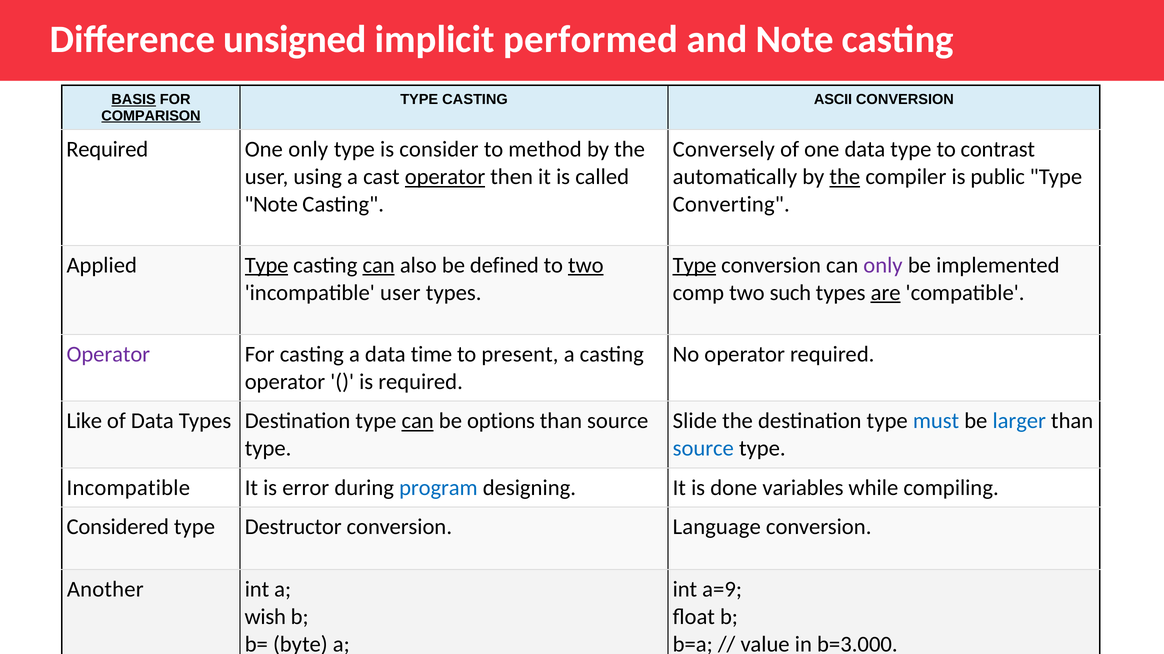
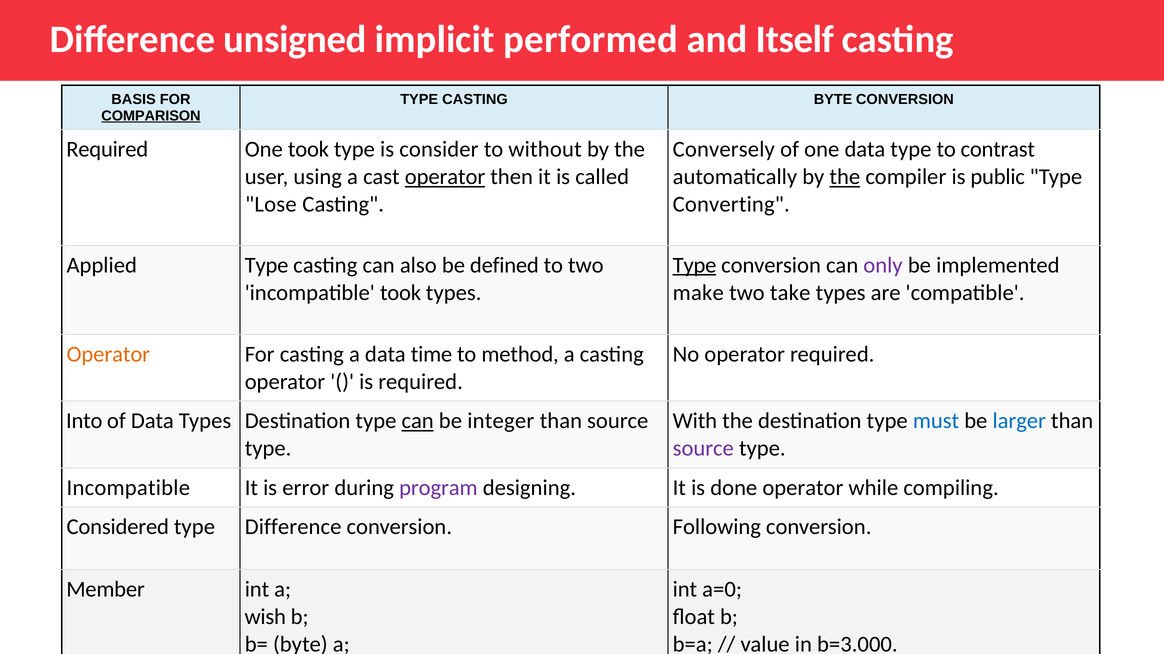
and Note: Note -> Itself (795, 39)
BASIS underline: present -> none (134, 100)
CASTING ASCII: ASCII -> BYTE (833, 100)
One only: only -> took (308, 150)
method: method -> without (545, 150)
Note: Note -> Lose (271, 205)
Type underline: present -> none (267, 265)
can underline: present -> none (379, 265)
two underline: present -> none (586, 265)
incompatible user: user -> took (401, 293)
comp: comp -> make (698, 293)
such: such -> take (790, 293)
are underline: present -> none (886, 293)
Operator colour: purple -> orange (108, 355)
present: present -> method (520, 355)
Like: Like -> Into (84, 421)
options: options -> integer (501, 421)
Slide: Slide -> With (695, 421)
source colour: blue -> purple (703, 449)
program colour: blue -> purple (438, 488)
done variables: variables -> operator (803, 488)
type Destructor: Destructor -> Difference (293, 527)
Language: Language -> Following (717, 527)
Another: Another -> Member (106, 590)
a=9: a=9 -> a=0 (722, 590)
